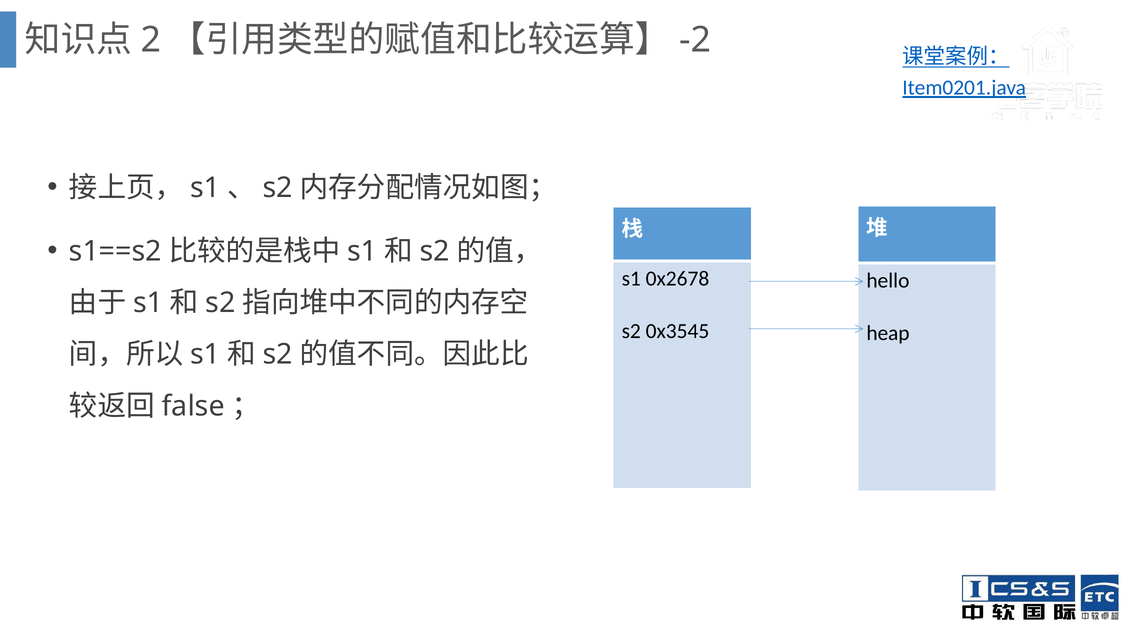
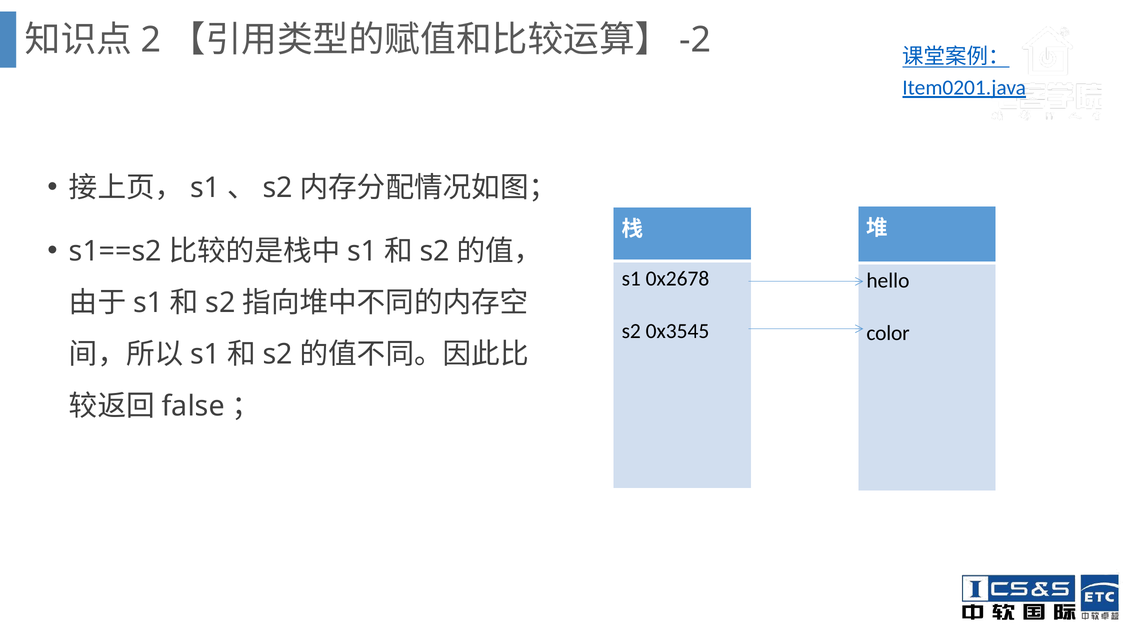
heap: heap -> color (888, 333)
